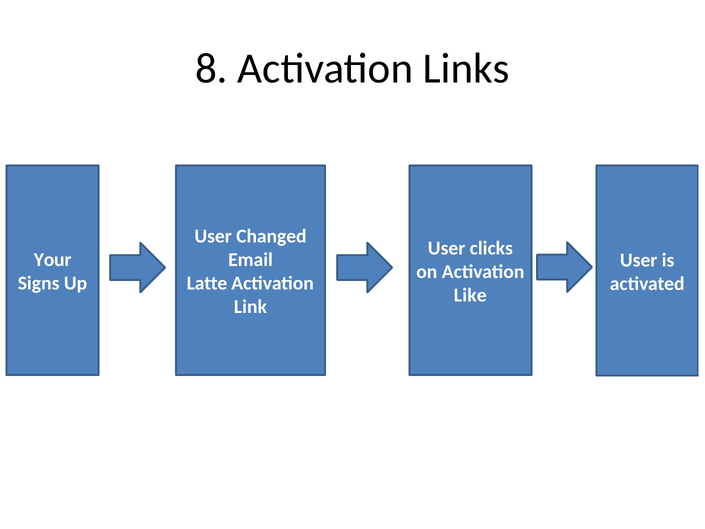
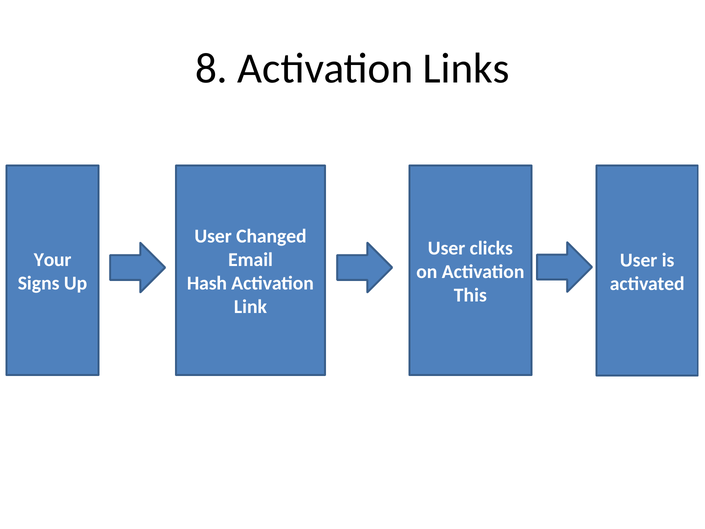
Latte: Latte -> Hash (207, 283)
Like: Like -> This (470, 295)
